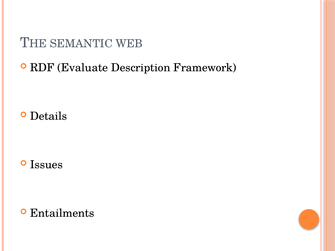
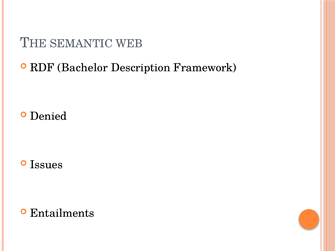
Evaluate: Evaluate -> Bachelor (83, 68)
Details: Details -> Denied (48, 116)
